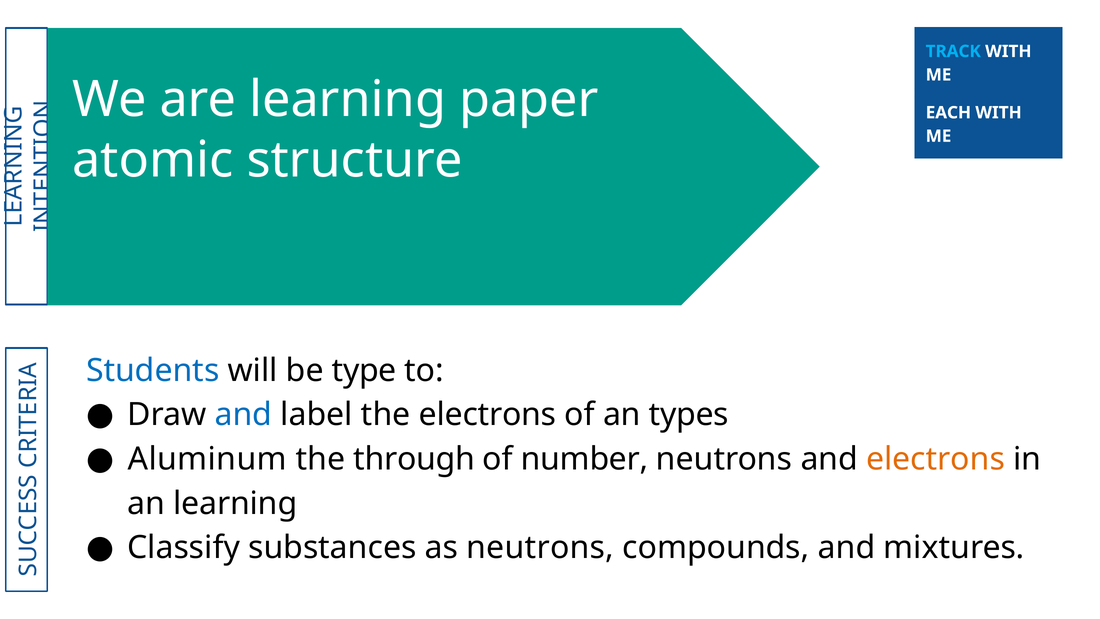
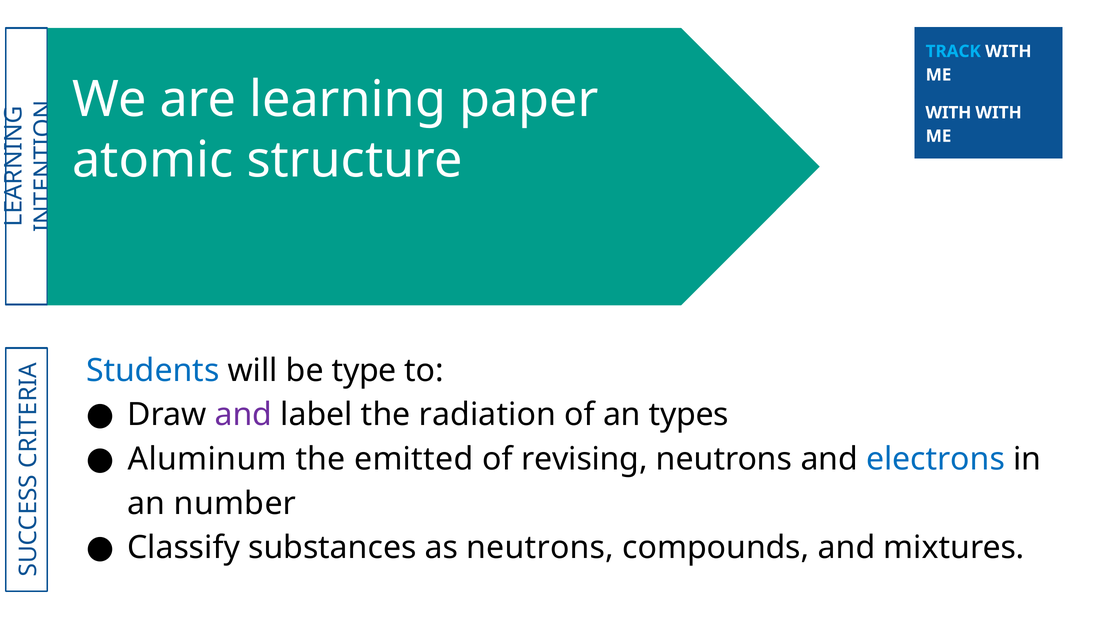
EACH: EACH -> WITH (948, 113)
and colour: blue -> purple (243, 415)
the electrons: electrons -> radiation (487, 415)
through: through -> emitted (414, 459)
number: number -> revising (584, 459)
electrons colour: orange -> blue (936, 459)
an learning: learning -> number (235, 503)
